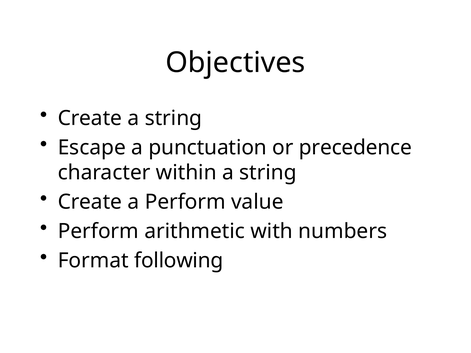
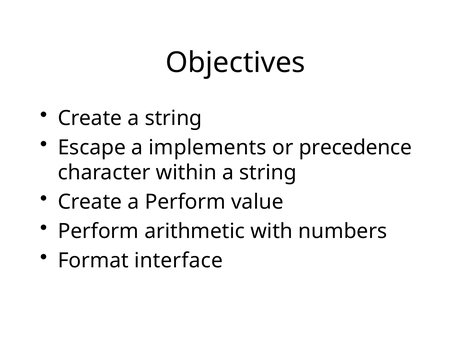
punctuation: punctuation -> implements (208, 148)
following: following -> interface (179, 261)
